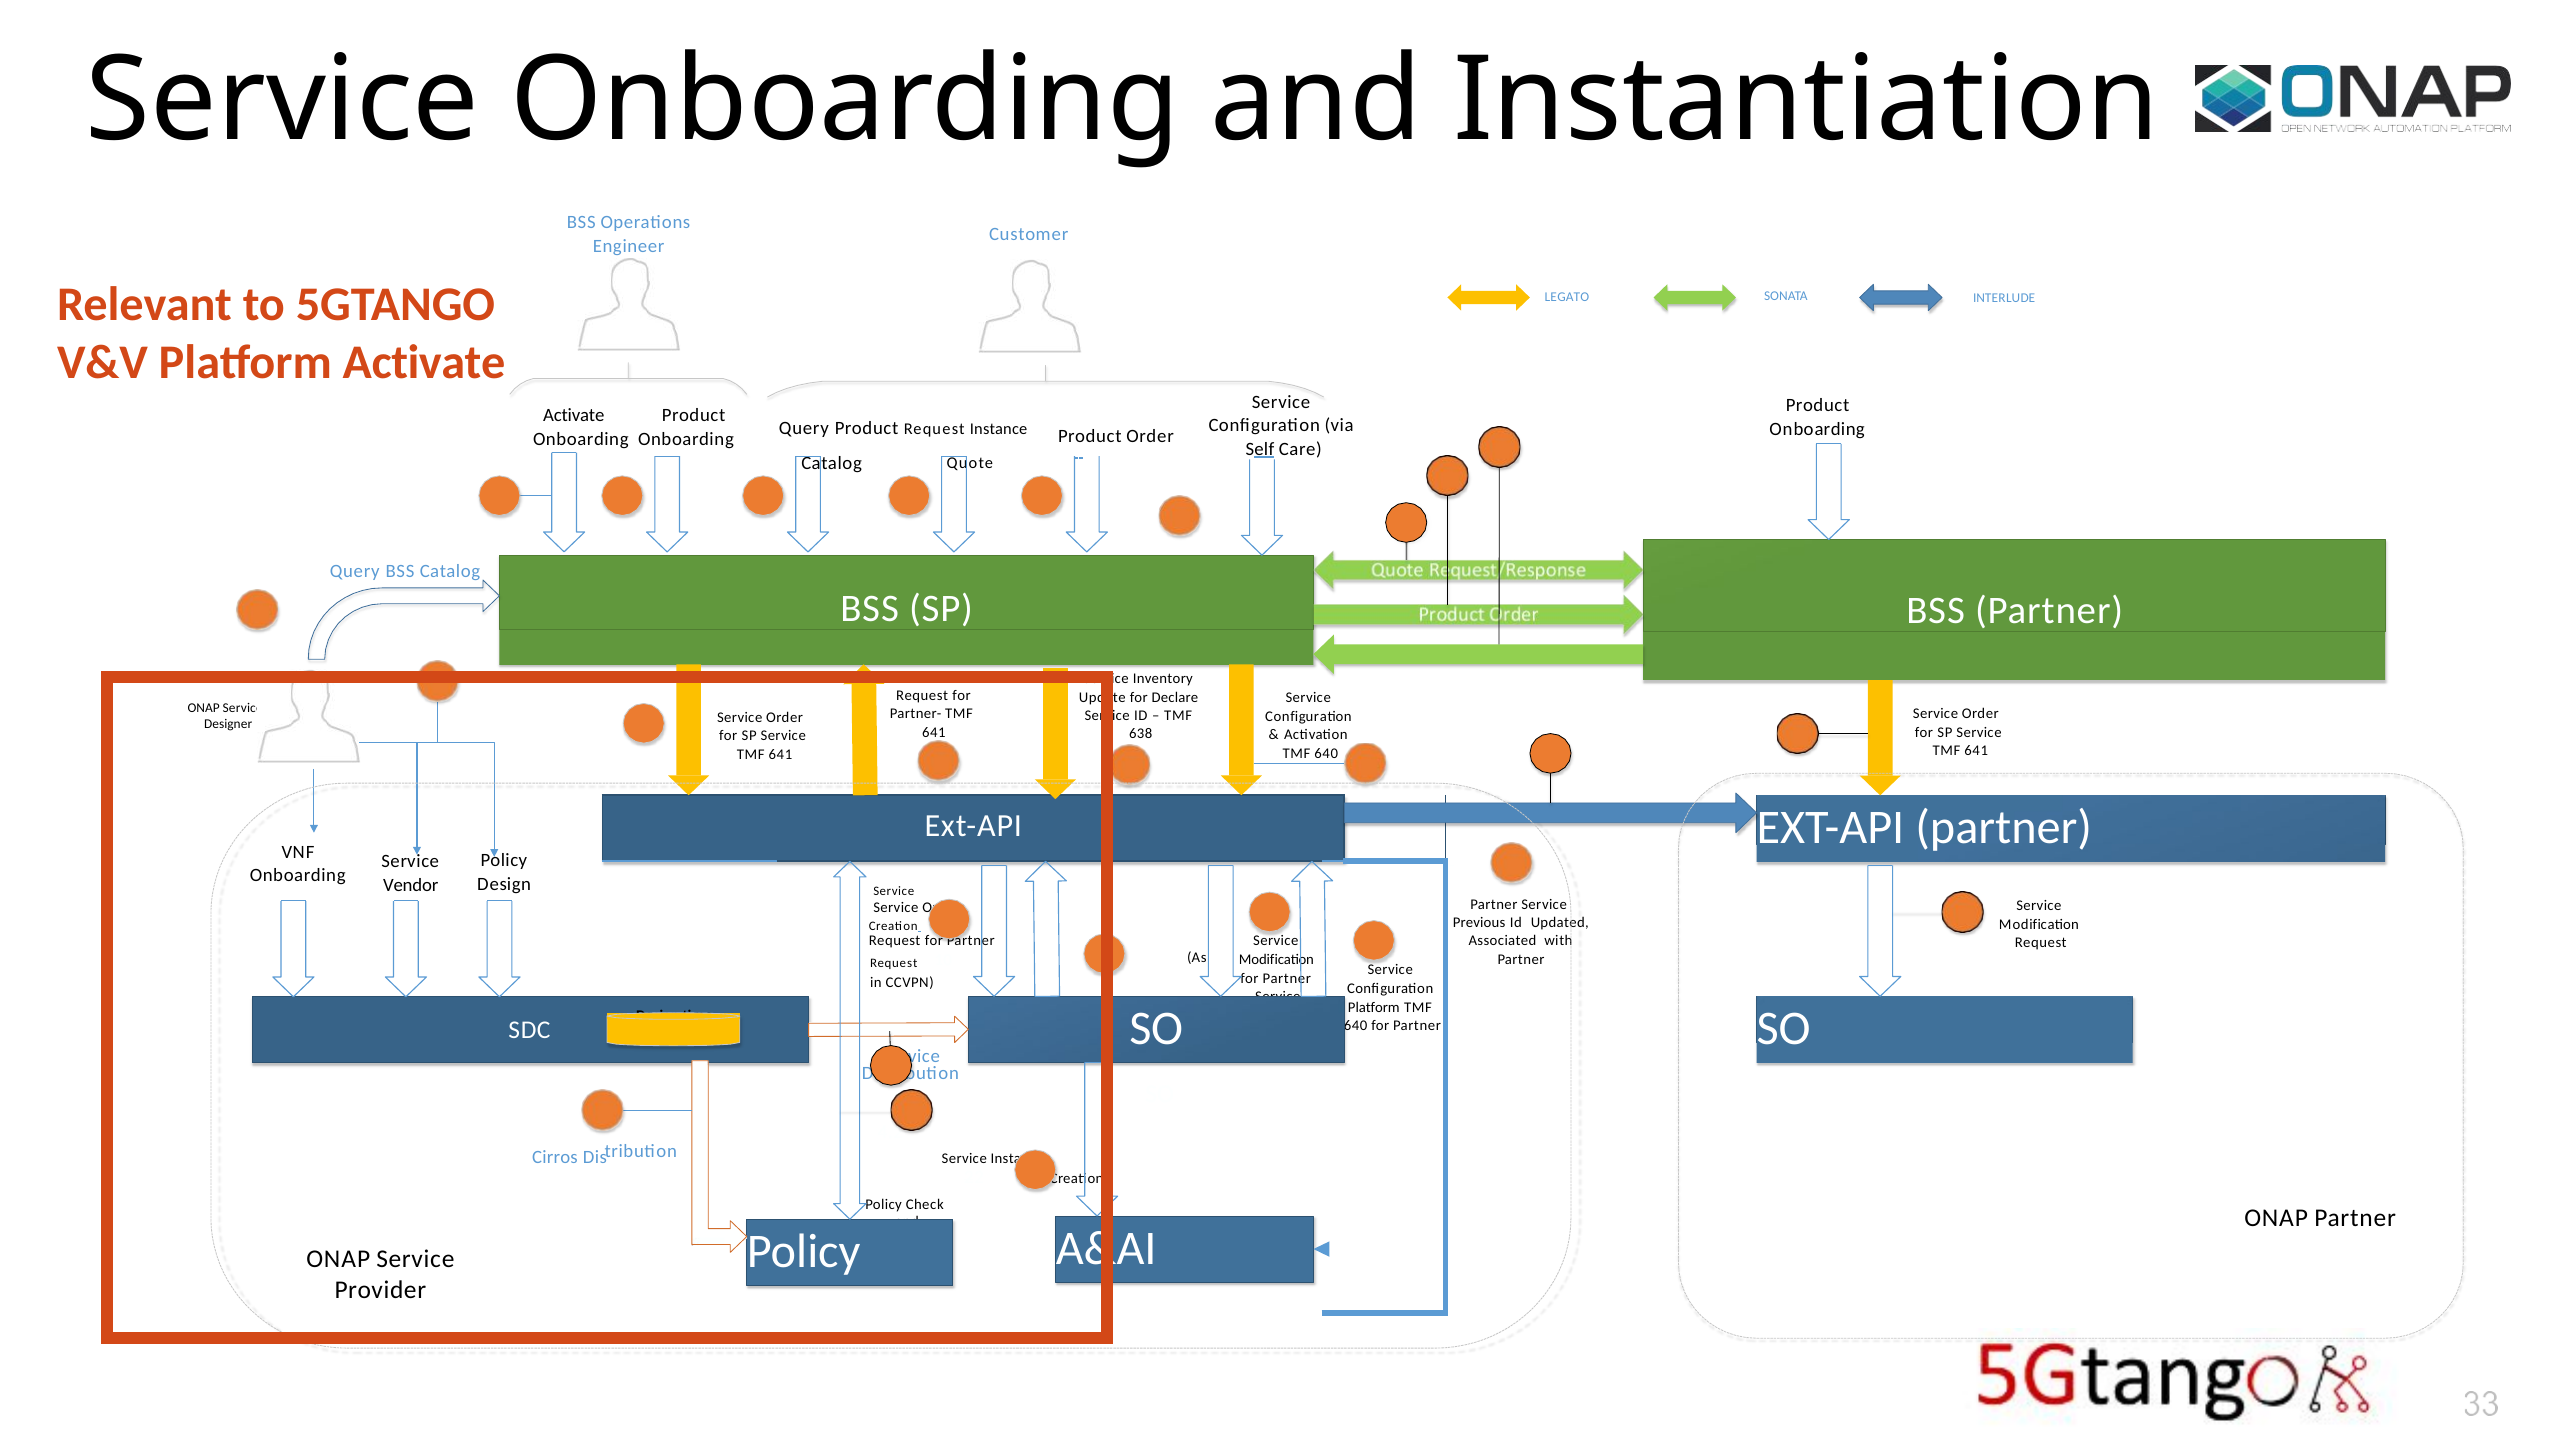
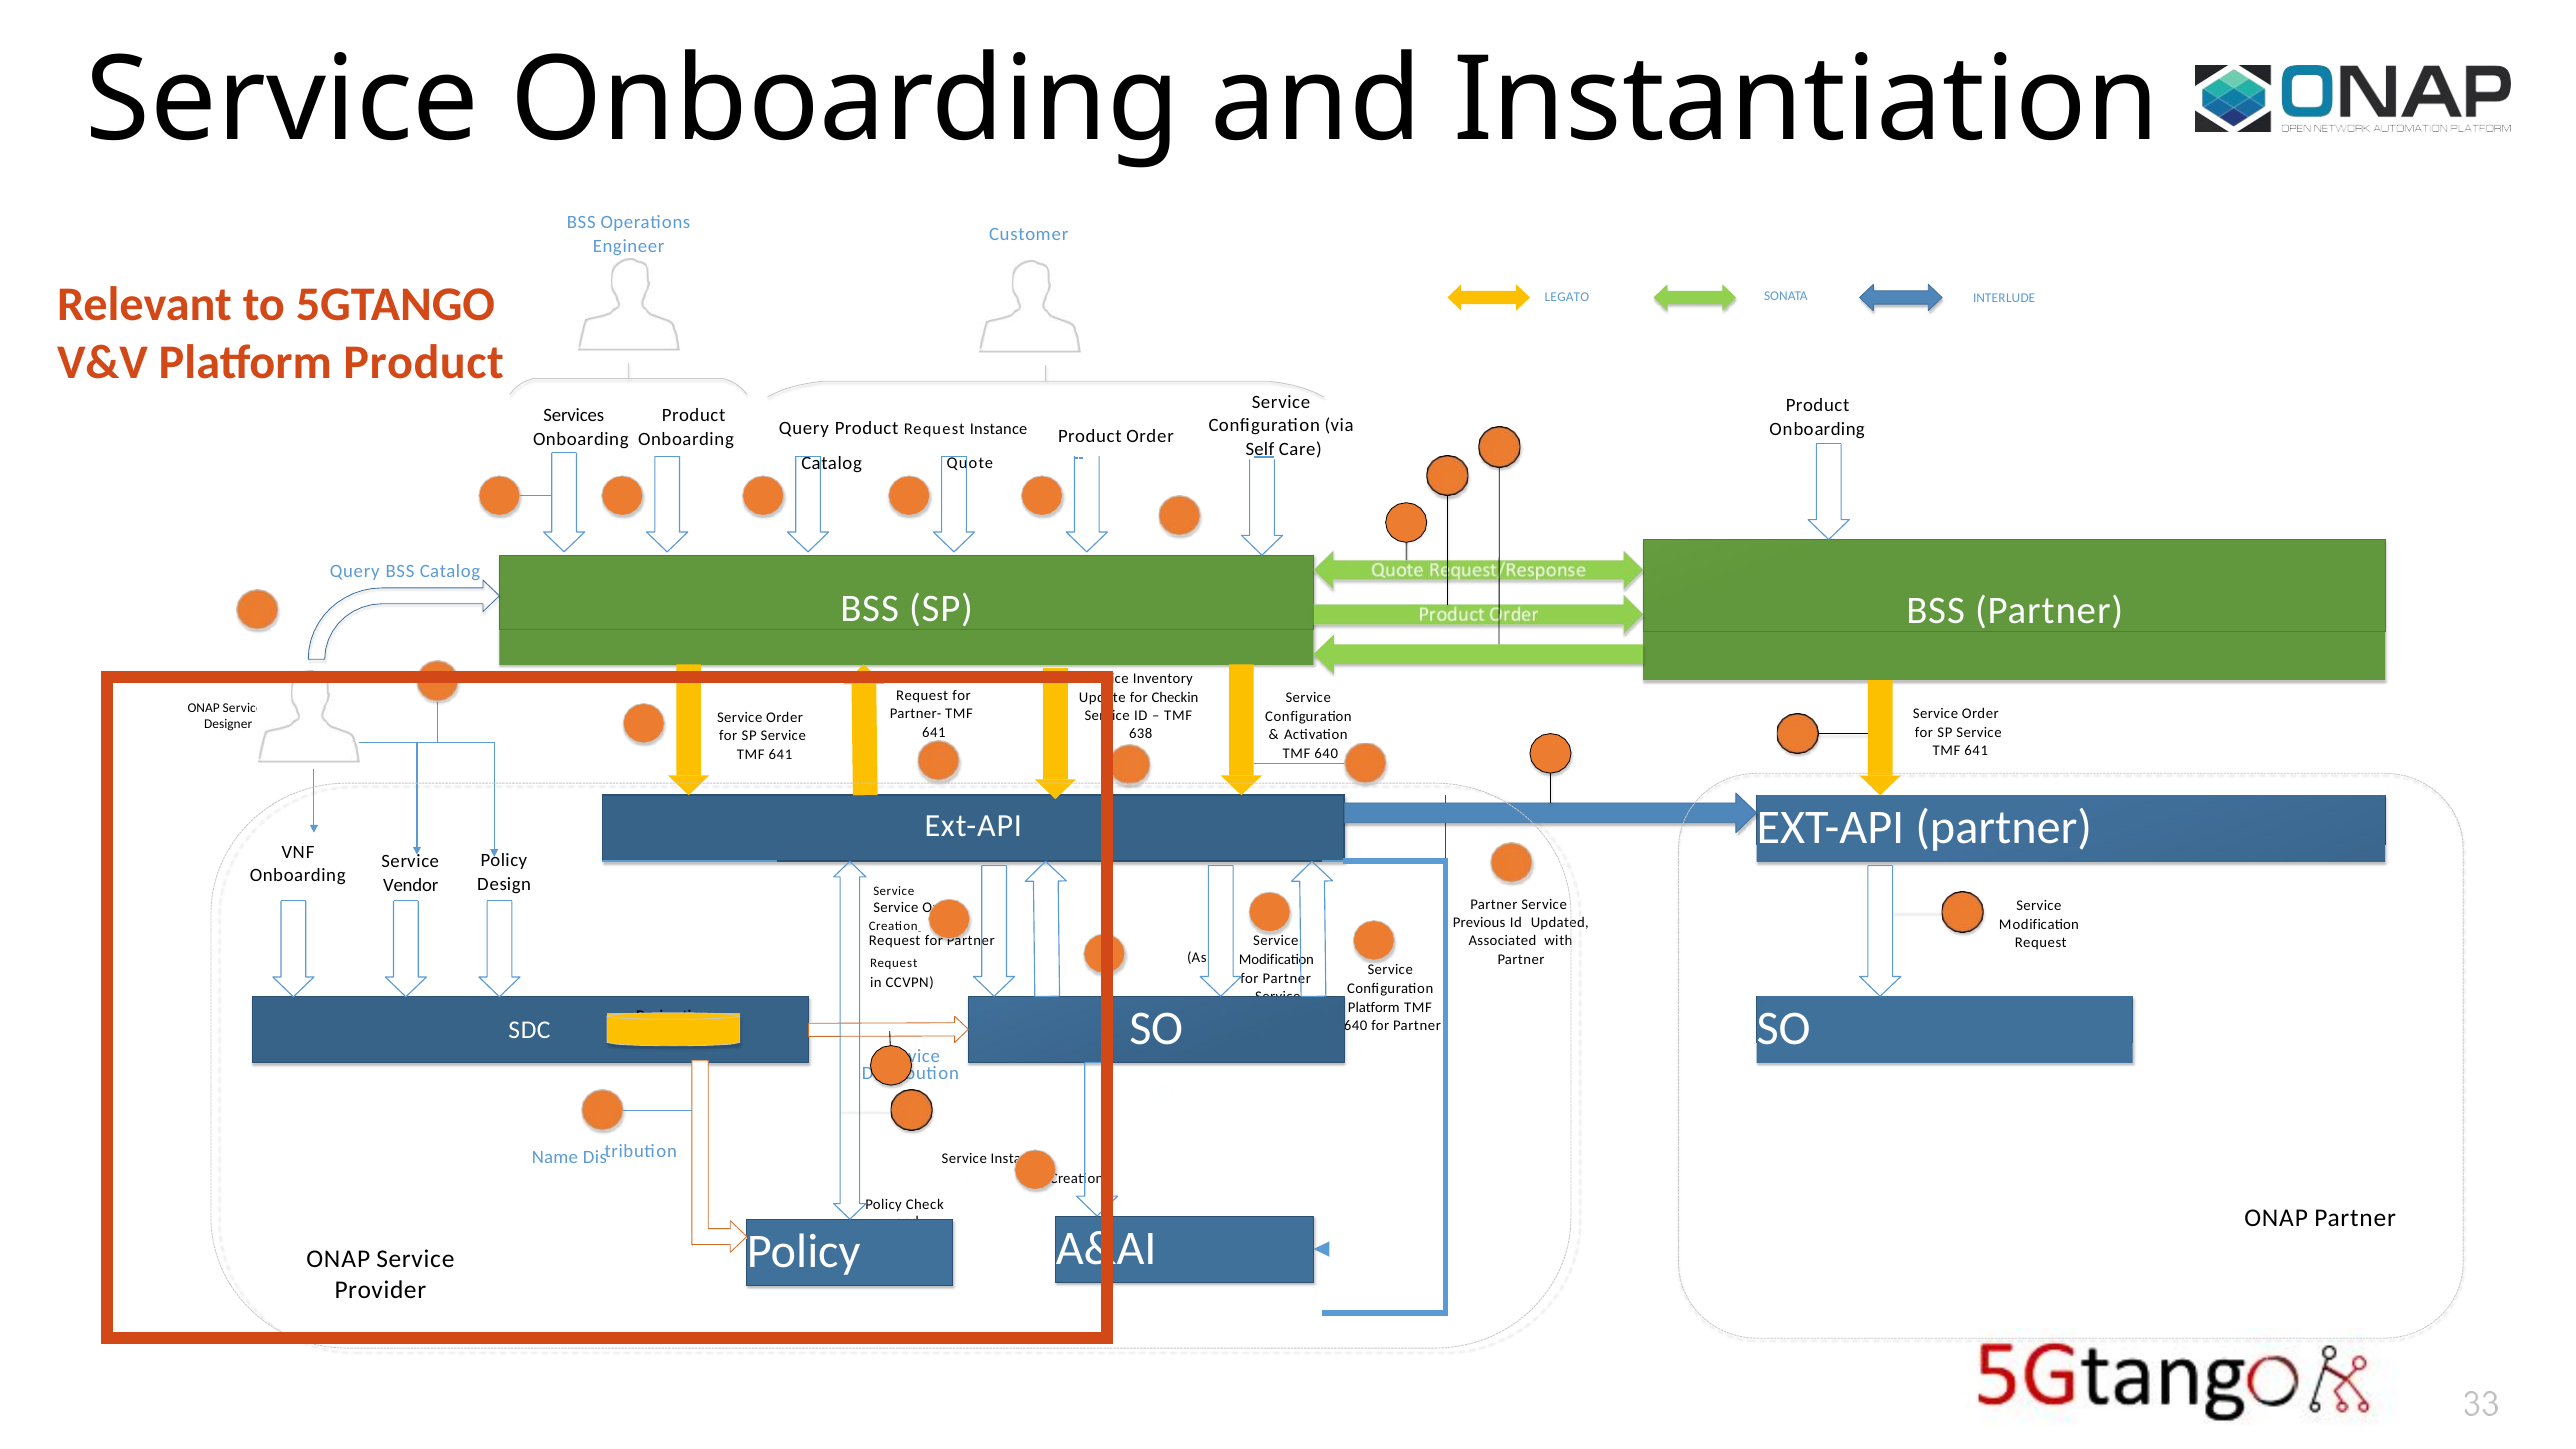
Platform Activate: Activate -> Product (424, 363)
Activate: Activate -> Services (574, 415)
Declare: Declare -> Checkin (1175, 697)
Cirros: Cirros -> Name (555, 1158)
